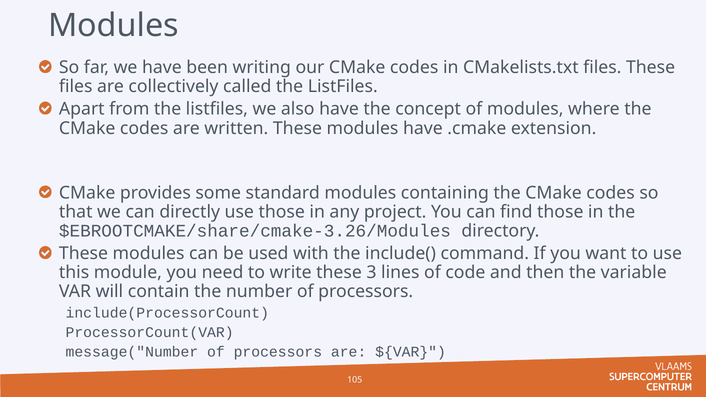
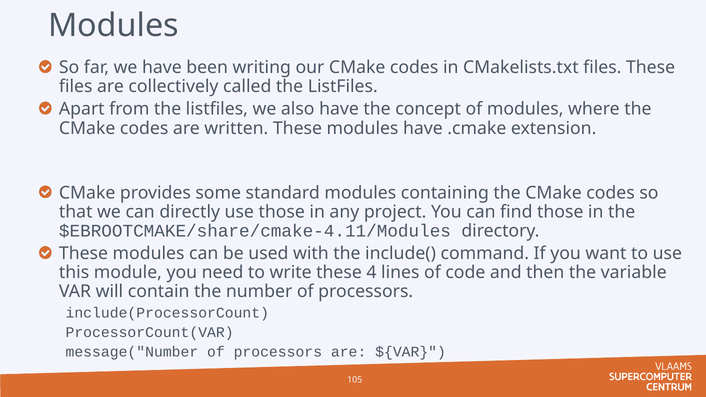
$EBROOTCMAKE/share/cmake-3.26/Modules: $EBROOTCMAKE/share/cmake-3.26/Modules -> $EBROOTCMAKE/share/cmake-4.11/Modules (255, 231)
3: 3 -> 4 (371, 273)
